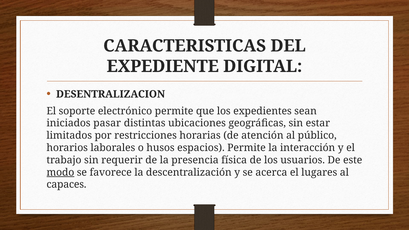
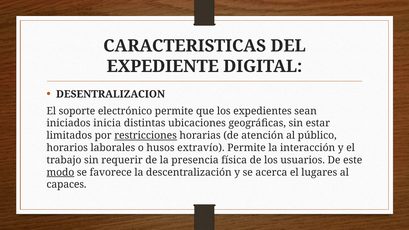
pasar: pasar -> inicia (107, 123)
restricciones underline: none -> present (146, 136)
espacios: espacios -> extravío (201, 148)
